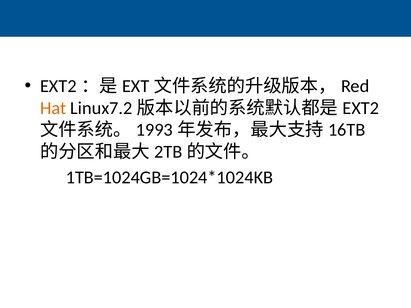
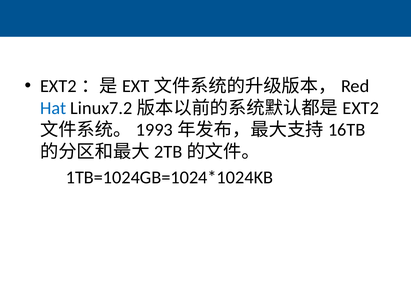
Hat colour: orange -> blue (53, 108)
